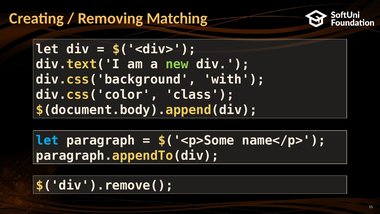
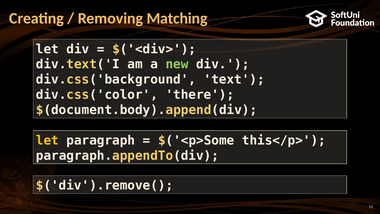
with: with -> text (234, 79)
class: class -> there (200, 95)
let colour: light blue -> yellow (47, 140)
name</p>: name</p> -> this</p> (284, 140)
